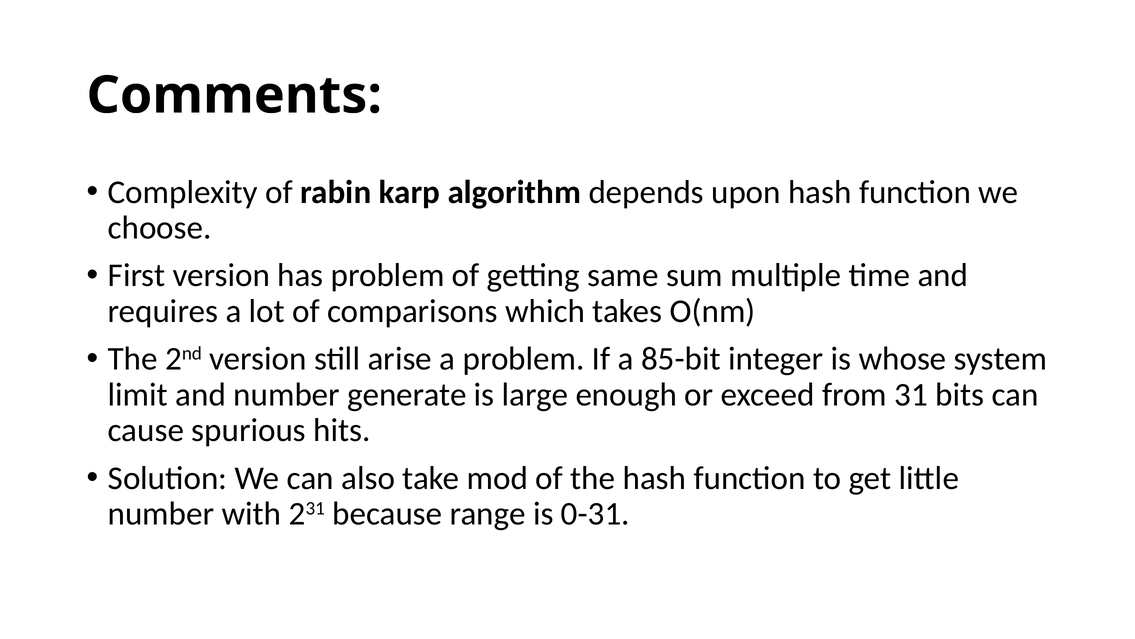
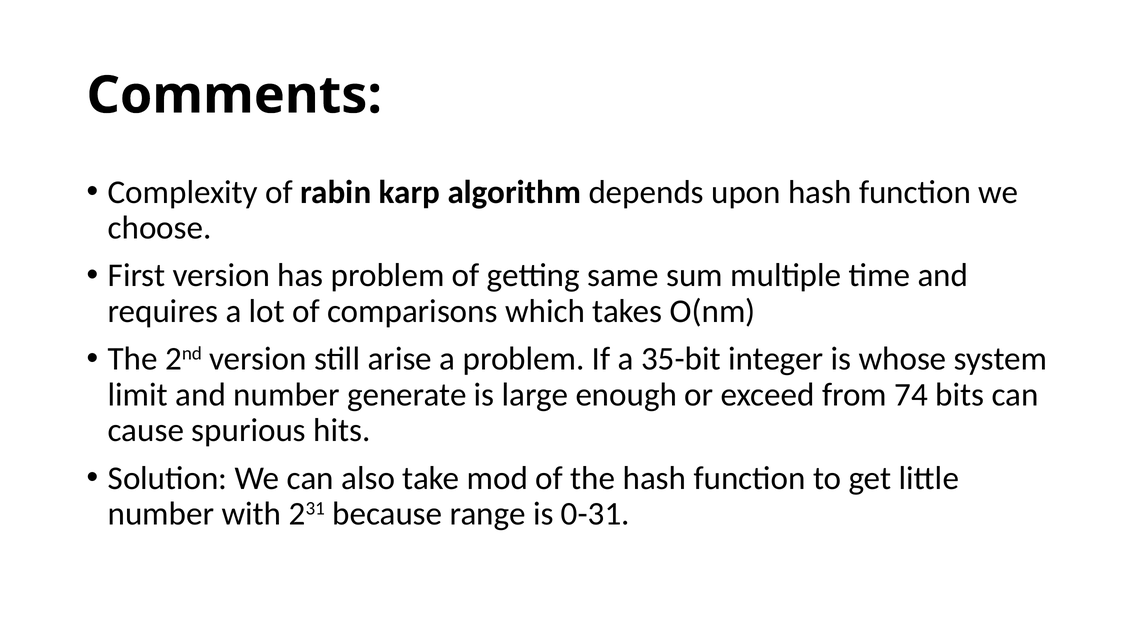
85-bit: 85-bit -> 35-bit (681, 359)
31: 31 -> 74 (911, 394)
